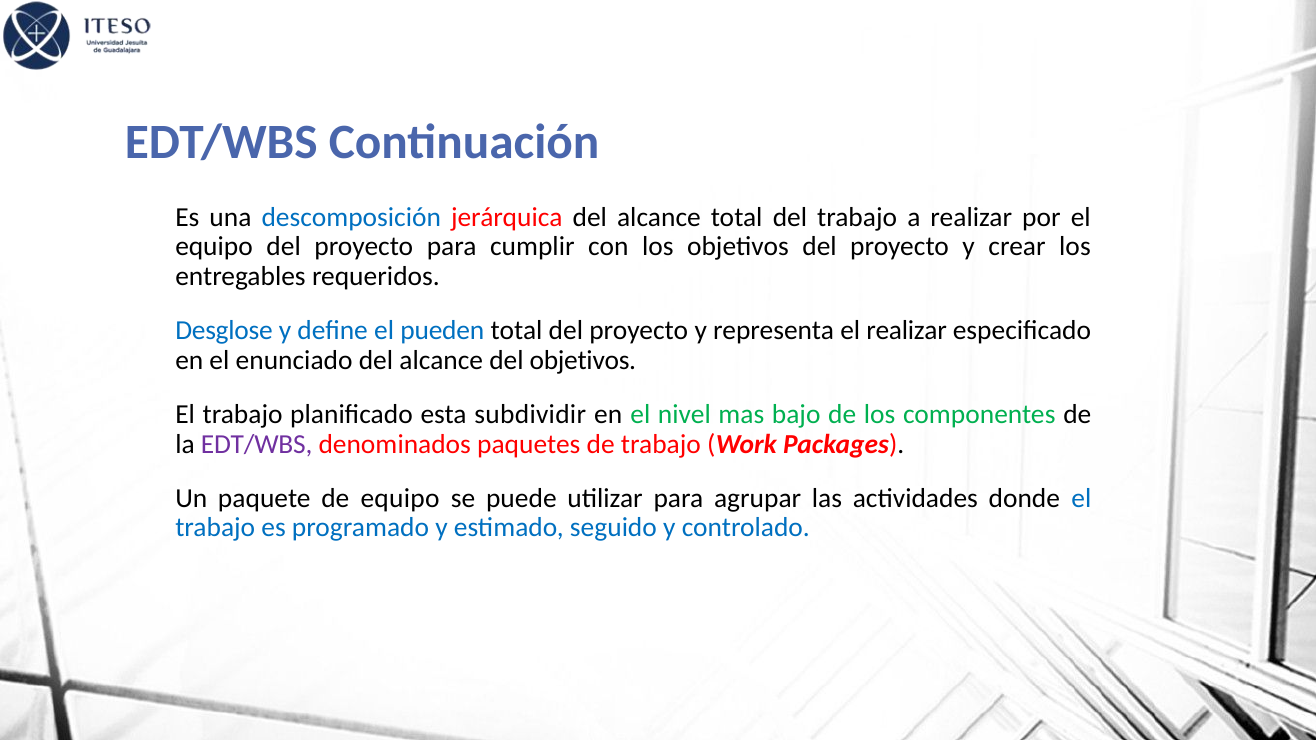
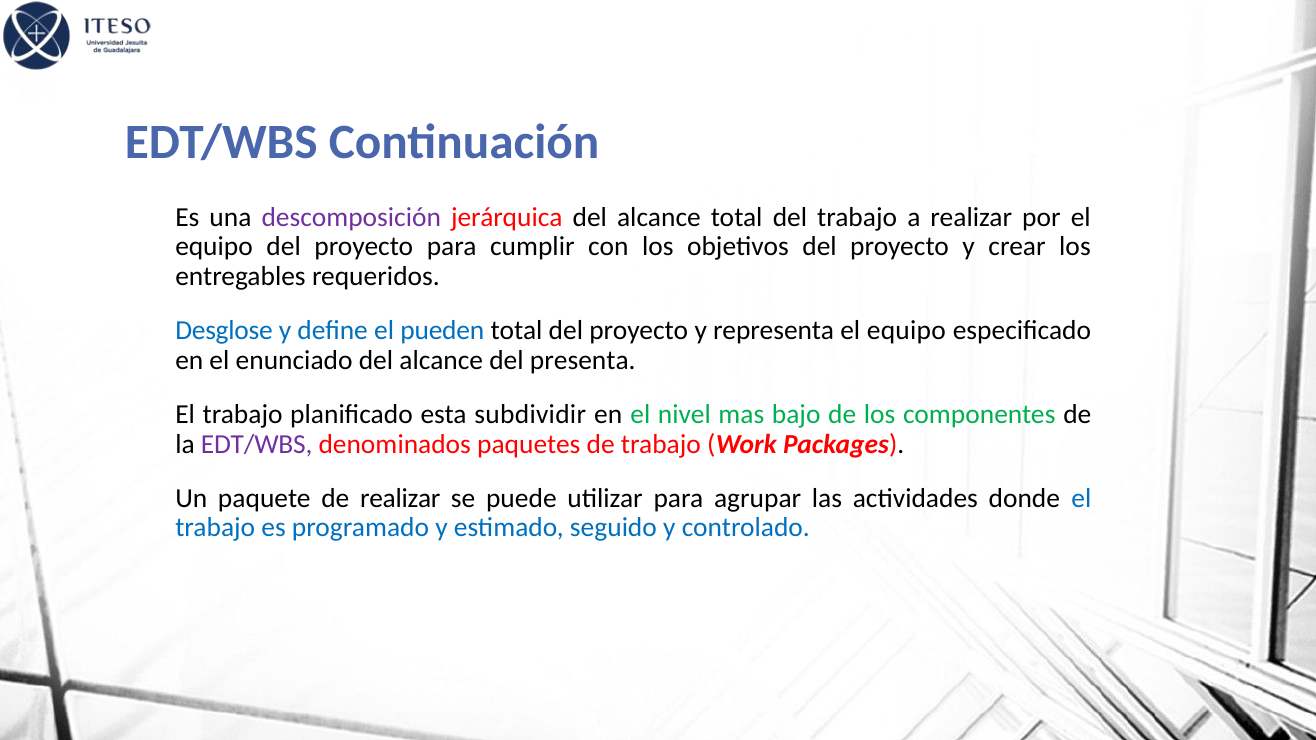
descomposición colour: blue -> purple (351, 217)
representa el realizar: realizar -> equipo (906, 331)
del objetivos: objetivos -> presenta (583, 360)
de equipo: equipo -> realizar (400, 499)
